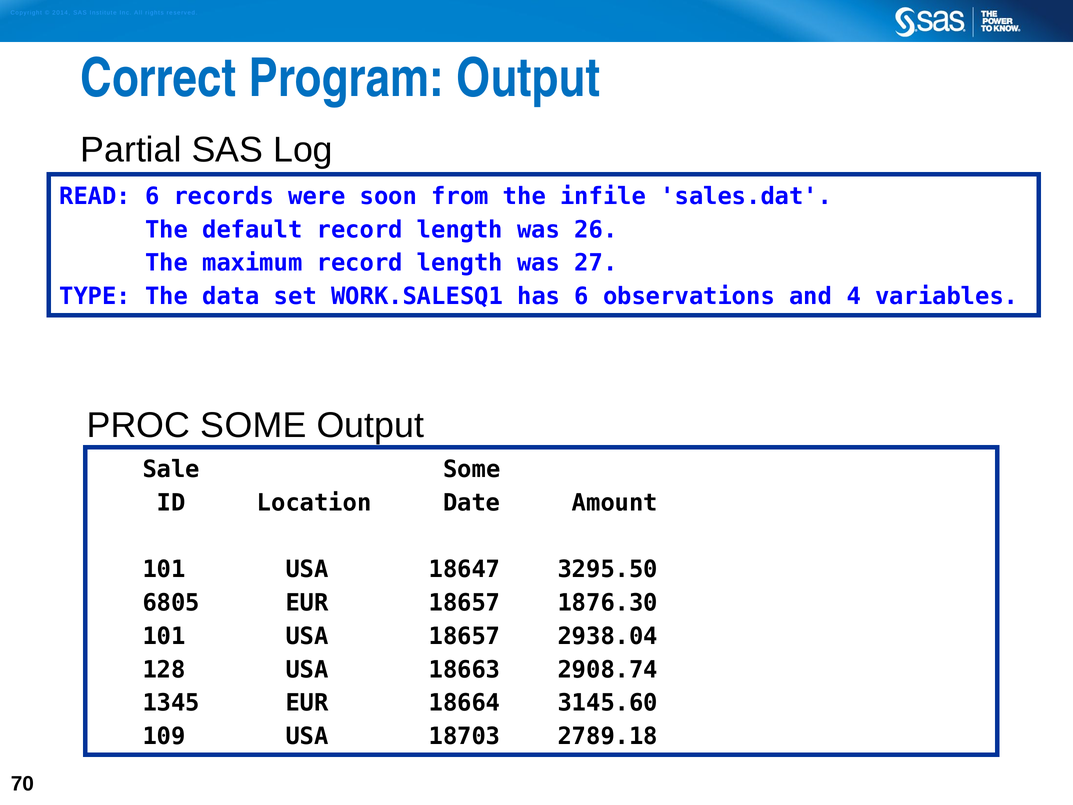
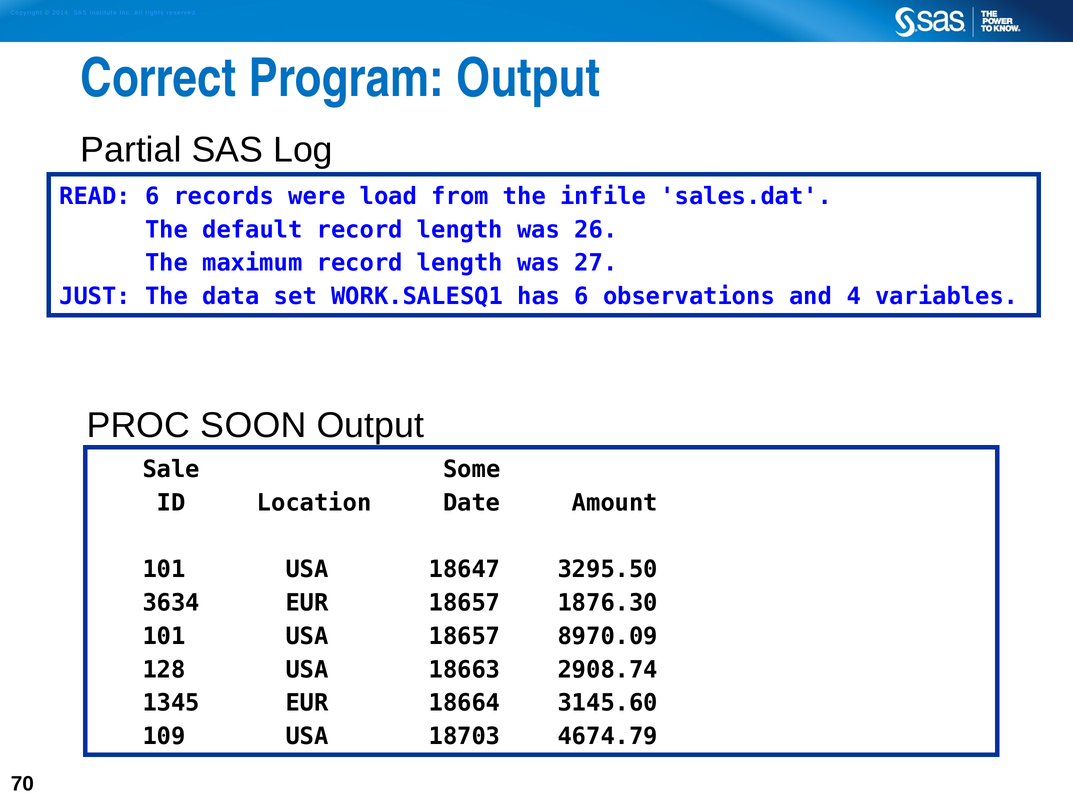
soon: soon -> load (388, 196)
TYPE: TYPE -> JUST (95, 296)
PROC SOME: SOME -> SOON (254, 425)
6805: 6805 -> 3634 (171, 603)
2938.04: 2938.04 -> 8970.09 (608, 636)
2789.18: 2789.18 -> 4674.79 (608, 736)
